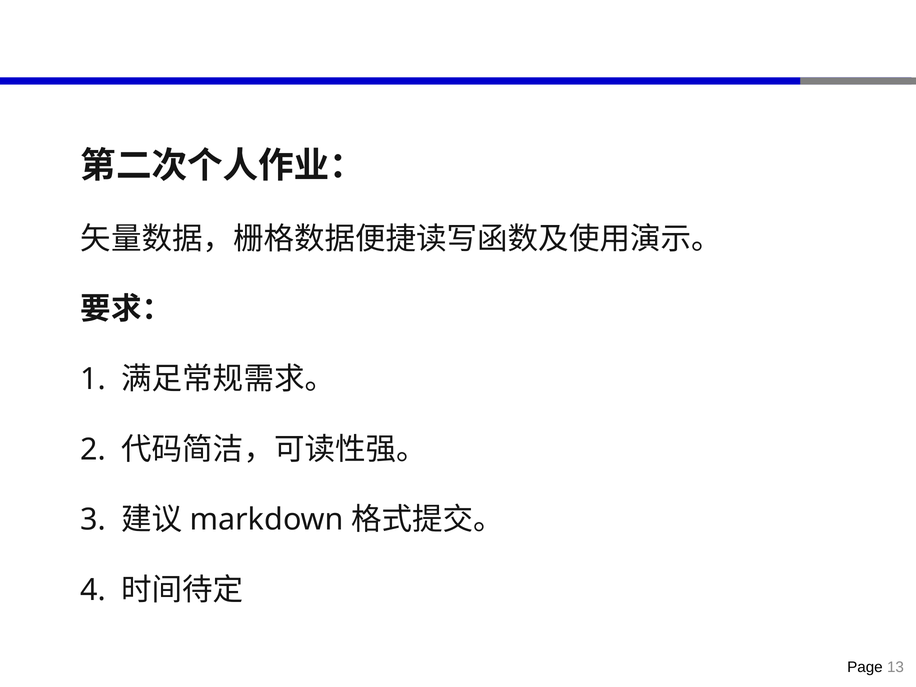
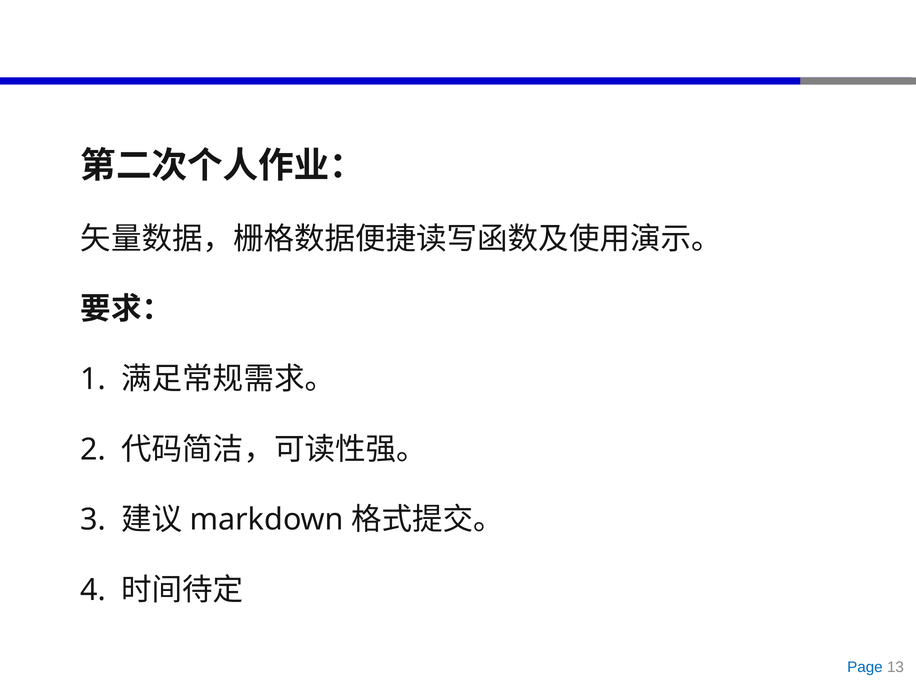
Page colour: black -> blue (865, 667)
